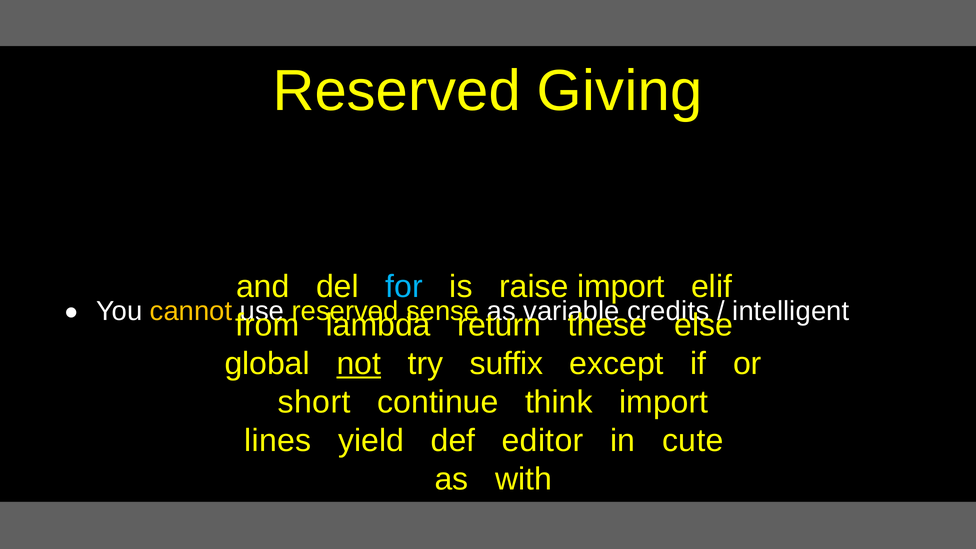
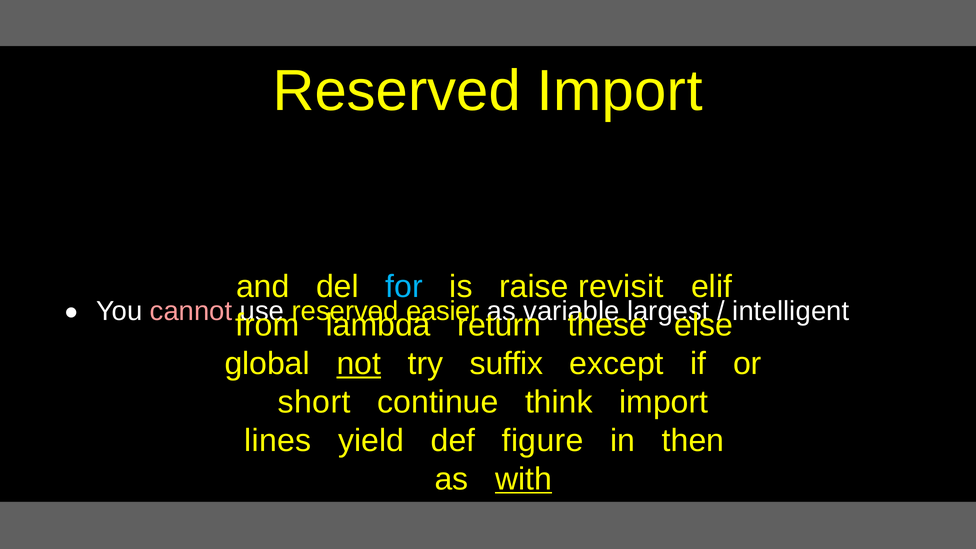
Reserved Giving: Giving -> Import (620, 91)
raise import: import -> revisit (621, 287)
cannot colour: yellow -> pink (191, 311)
sense: sense -> easier (443, 311)
credits: credits -> largest (668, 311)
editor: editor -> figure (543, 441)
cute: cute -> then (693, 441)
with underline: none -> present (524, 479)
